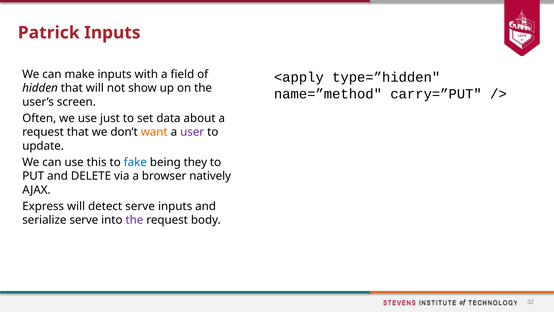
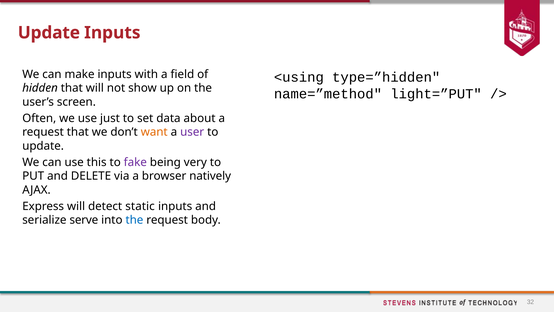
Patrick: Patrick -> Update (49, 33)
<apply: <apply -> <using (299, 77)
carry=”PUT: carry=”PUT -> light=”PUT (436, 94)
fake colour: blue -> purple (135, 162)
they: they -> very (195, 162)
detect serve: serve -> static (140, 206)
the colour: purple -> blue (134, 220)
